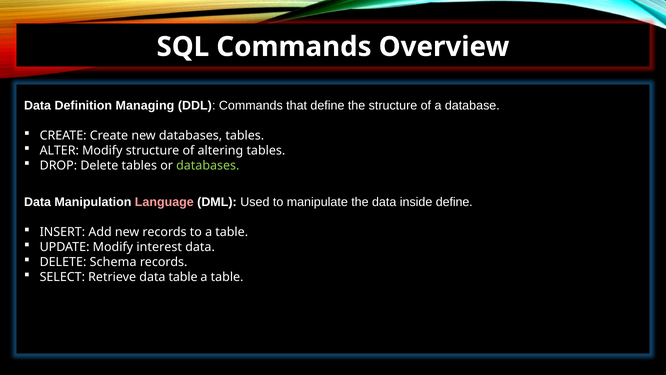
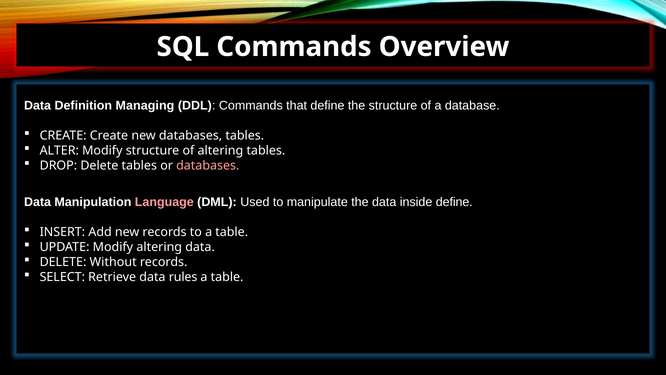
databases colour: light green -> pink (208, 166)
Modify interest: interest -> altering (159, 247)
Schema: Schema -> Without (113, 262)
data table: table -> rules (183, 277)
